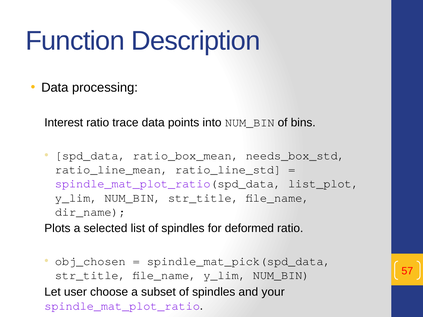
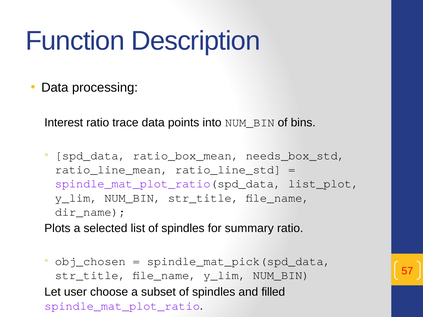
deformed: deformed -> summary (249, 229)
your: your -> filled (273, 292)
